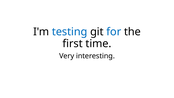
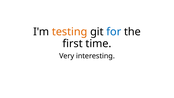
testing colour: blue -> orange (70, 32)
